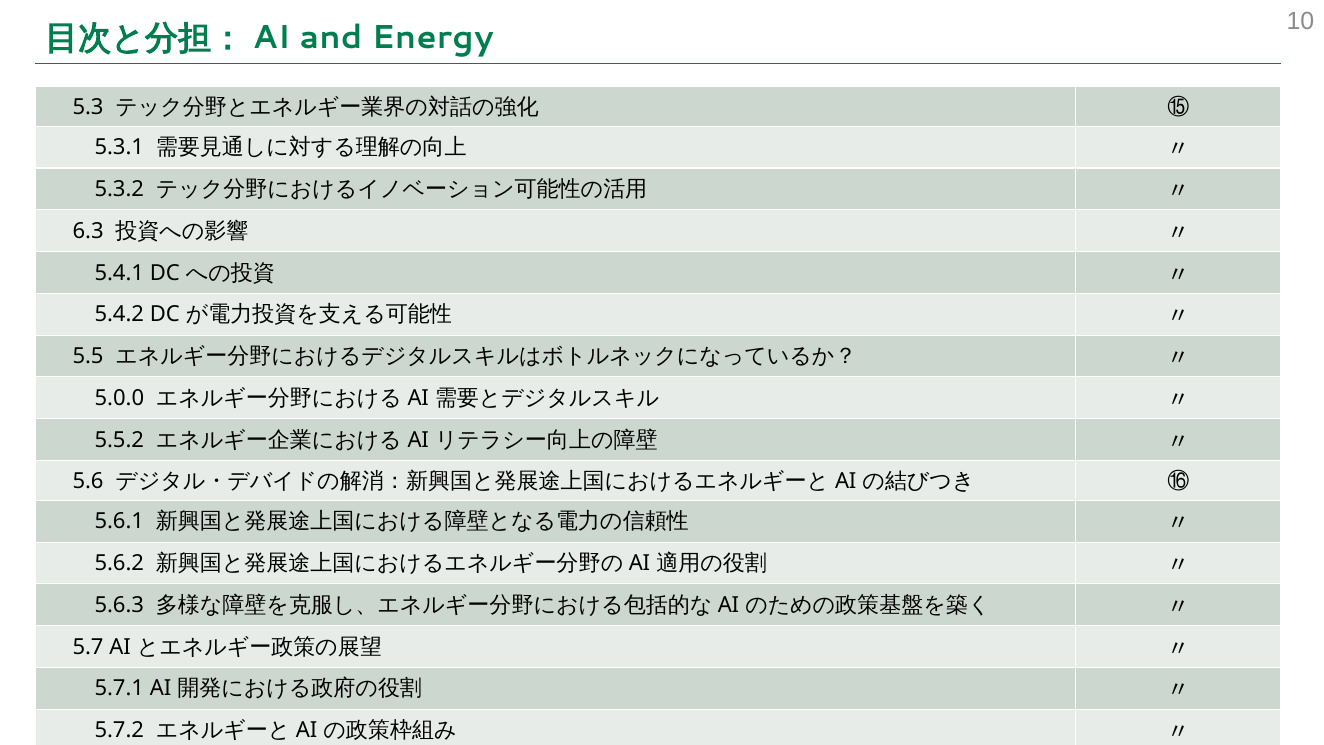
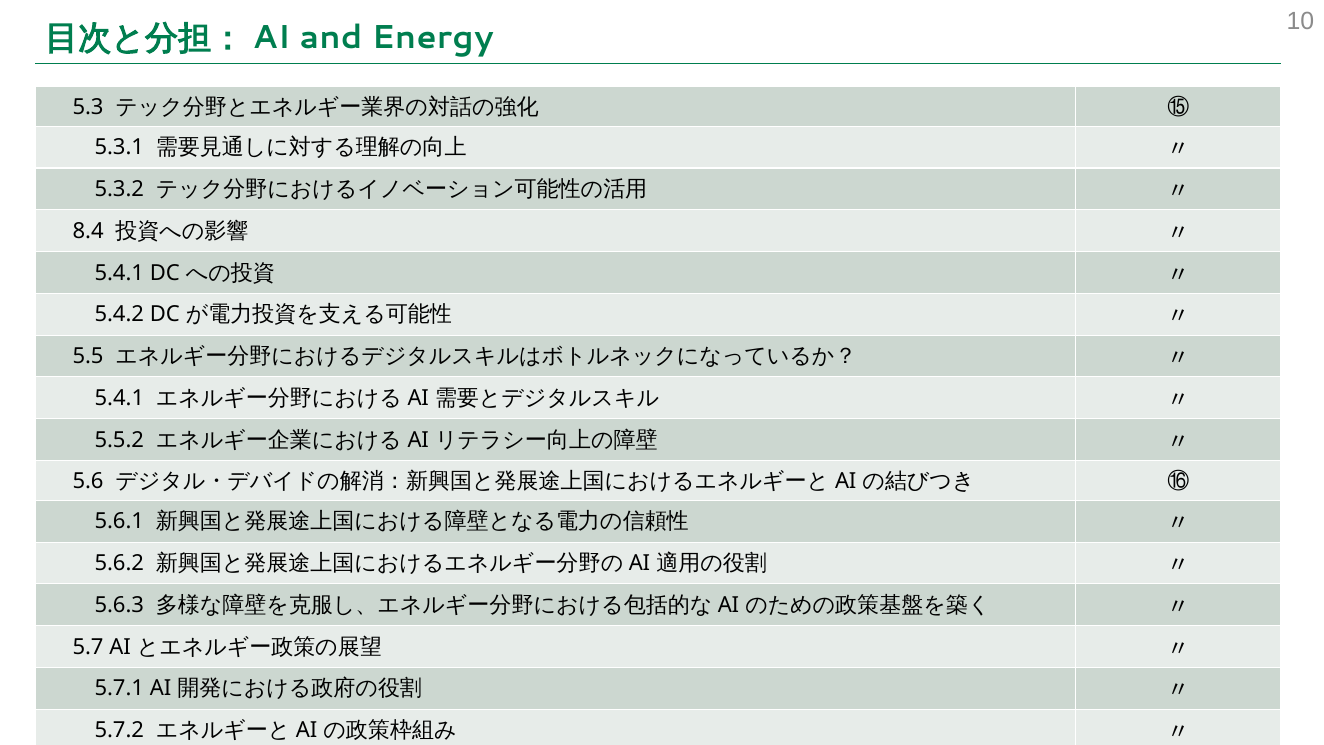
6.3: 6.3 -> 8.4 (88, 231)
5.0.0: 5.0.0 -> 5.4.1 (119, 398)
